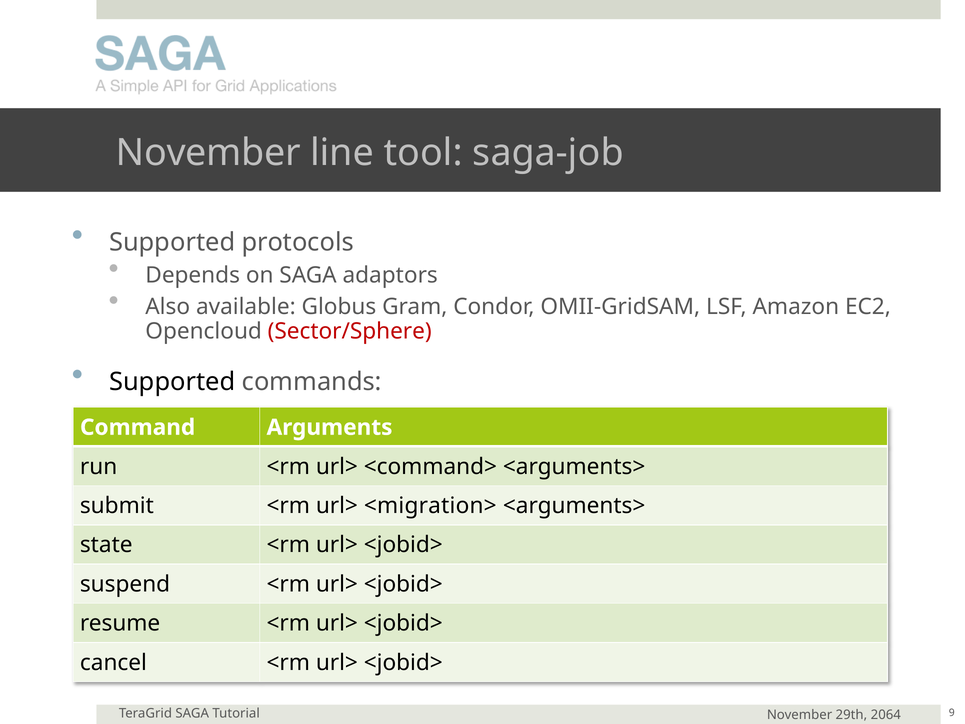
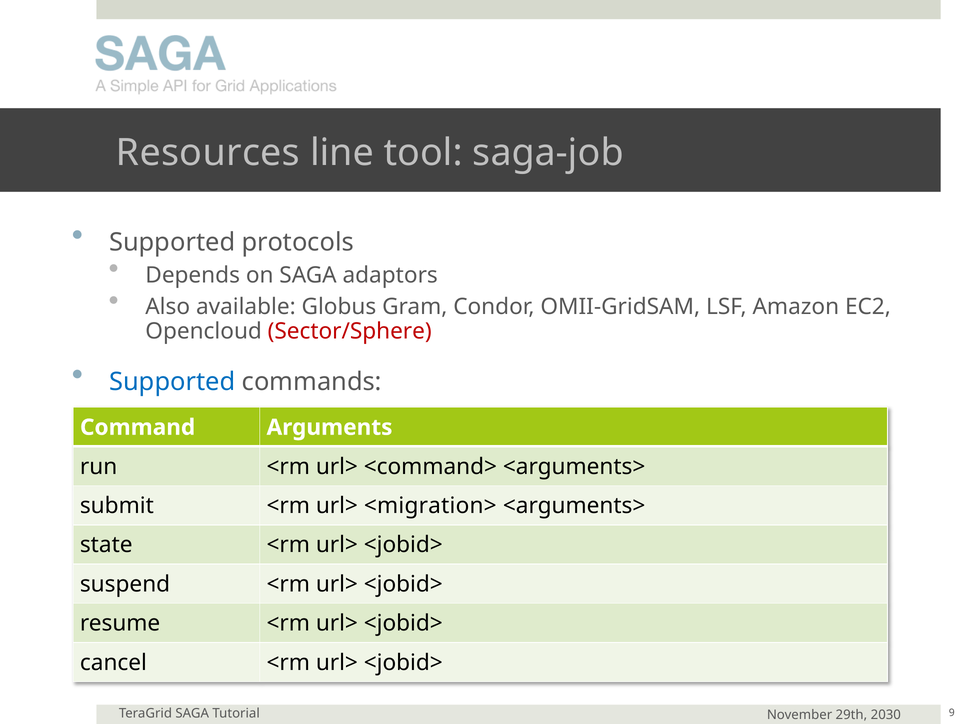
November: November -> Resources (208, 153)
Supported colour: black -> blue (172, 382)
2064: 2064 -> 2030 (886, 714)
